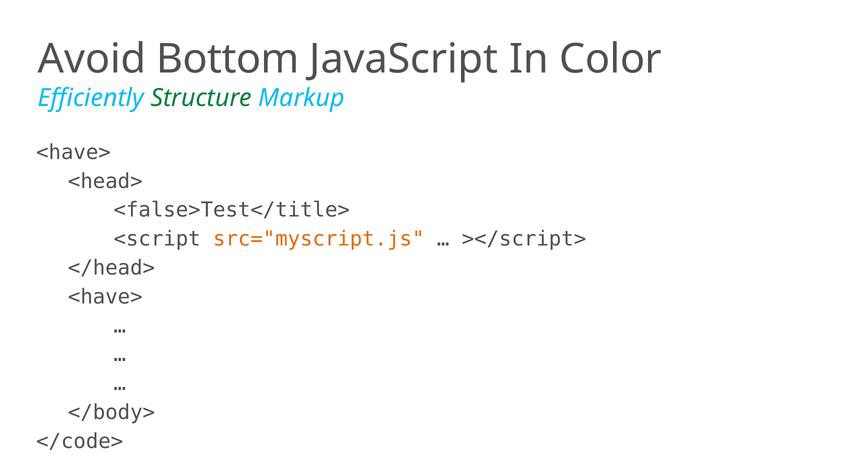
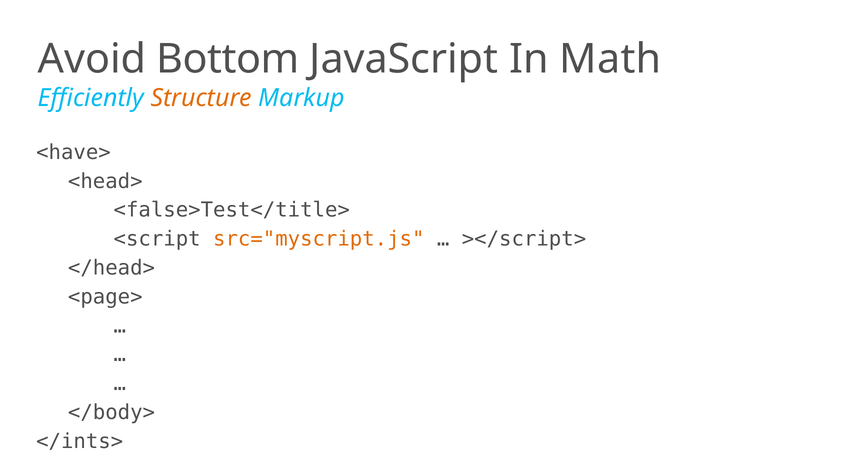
Color: Color -> Math (610, 59)
Structure colour: green -> orange (201, 98)
<have>: <have> -> <page> (105, 297)
</code>: </code> -> </ints> (80, 441)
